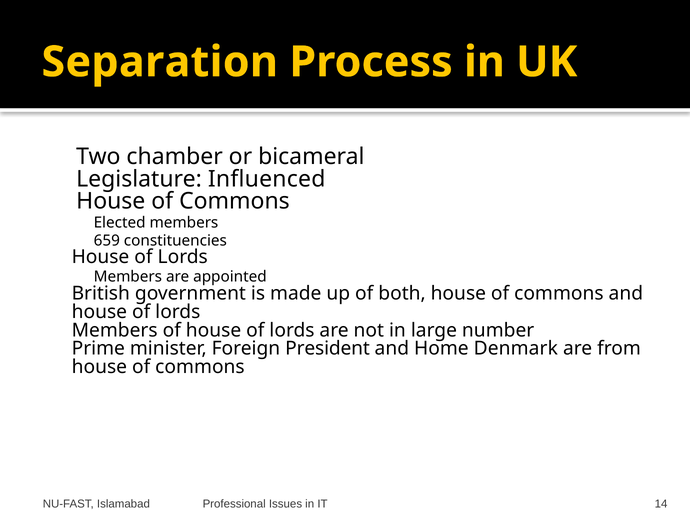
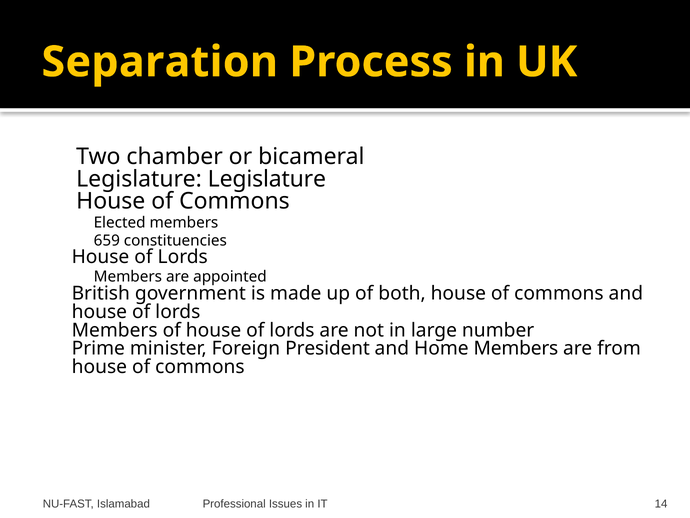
Legislature Influenced: Influenced -> Legislature (267, 179)
Home Denmark: Denmark -> Members (516, 348)
